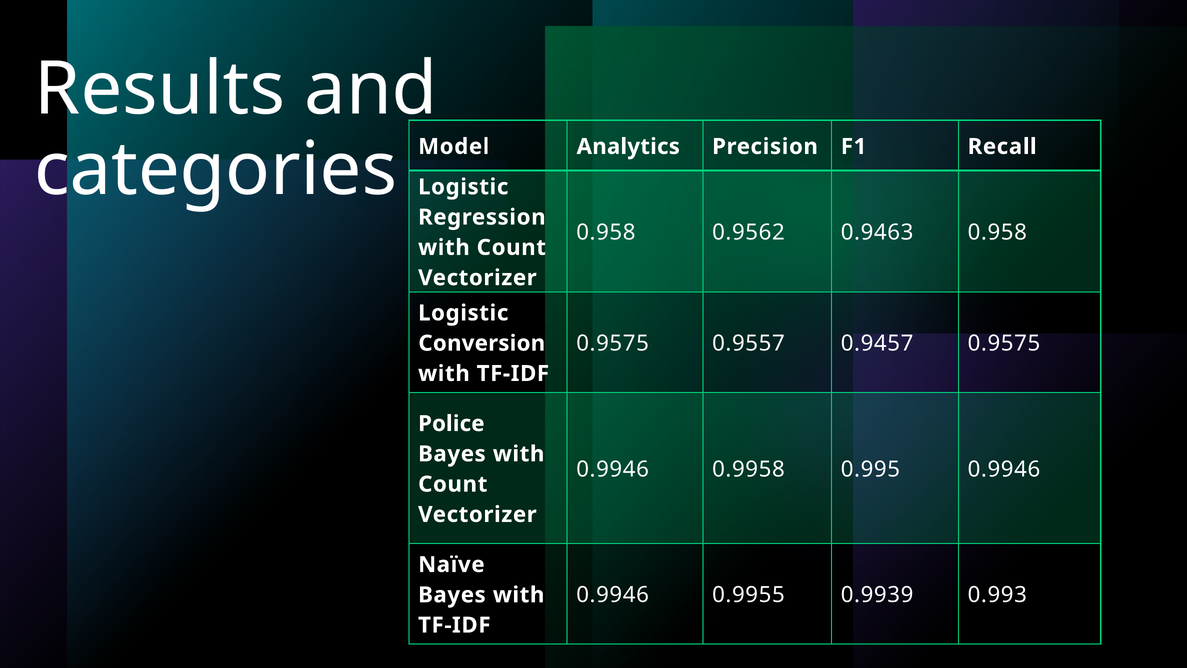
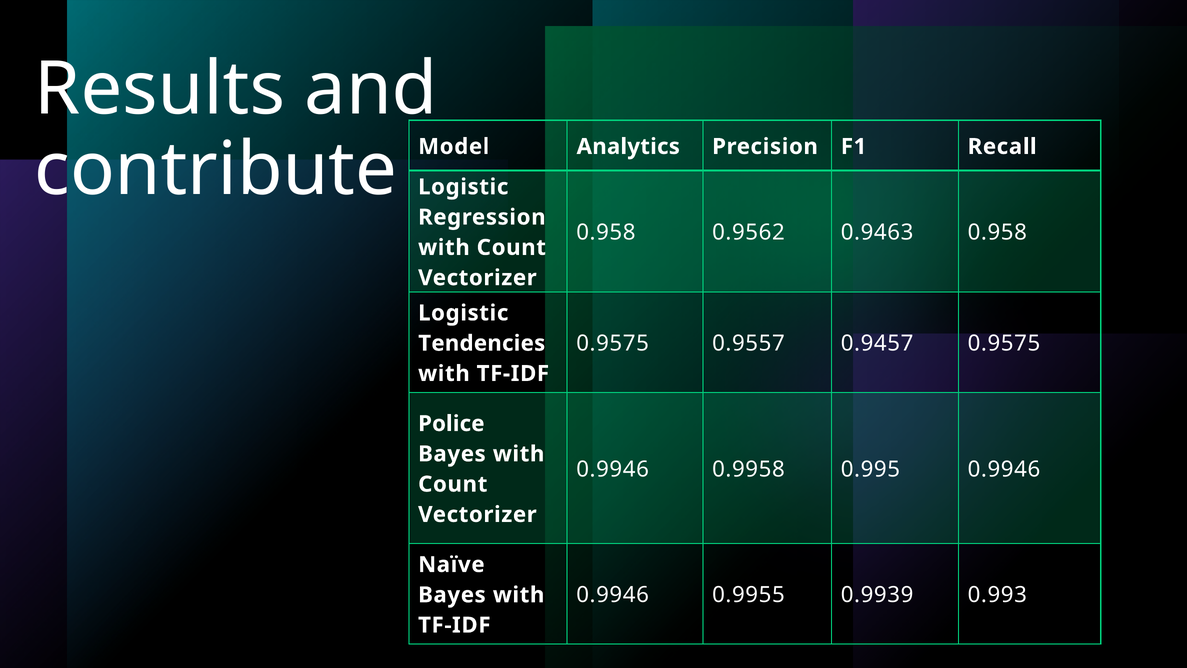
categories: categories -> contribute (216, 169)
Conversion: Conversion -> Tendencies (482, 343)
